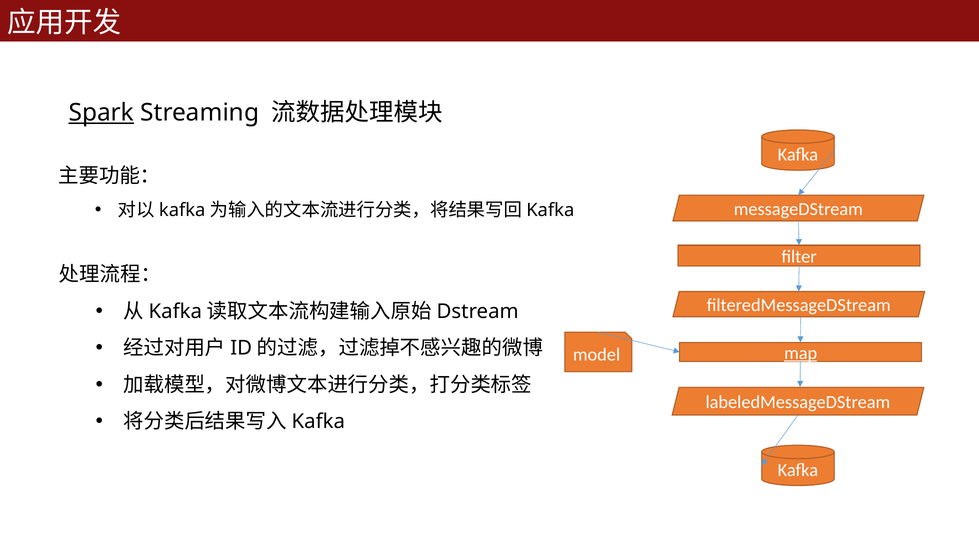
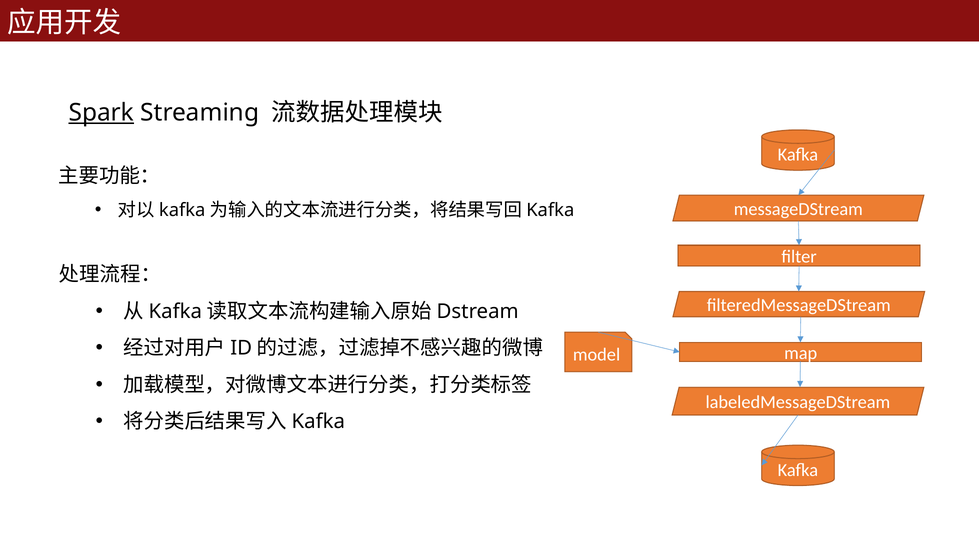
map underline: present -> none (801, 353)
